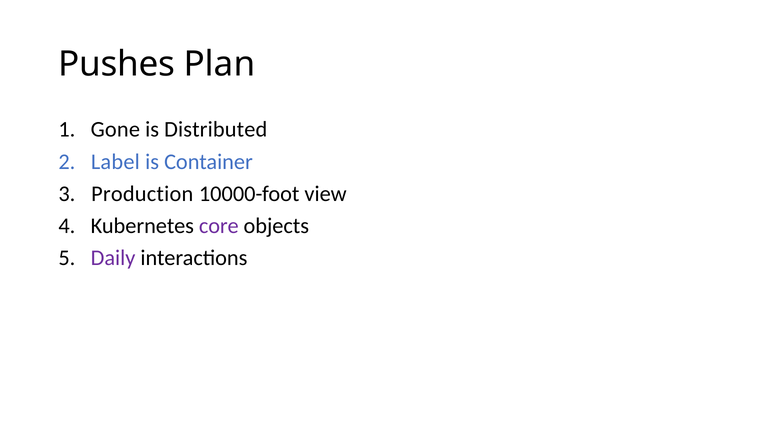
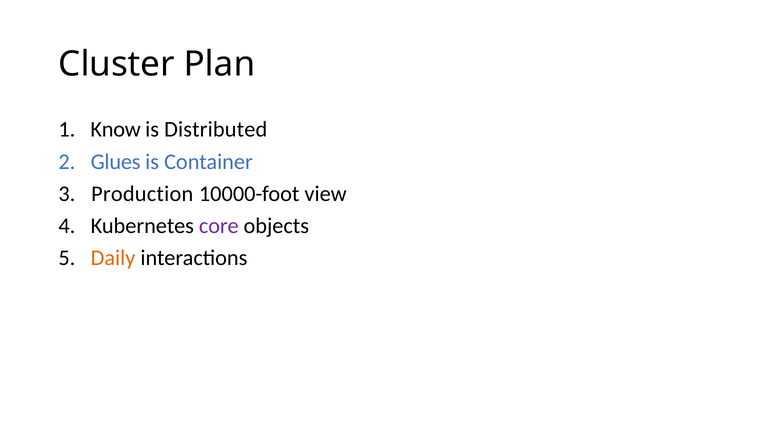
Pushes: Pushes -> Cluster (117, 64)
Gone: Gone -> Know (116, 130)
Label: Label -> Glues (116, 162)
Daily colour: purple -> orange (113, 258)
